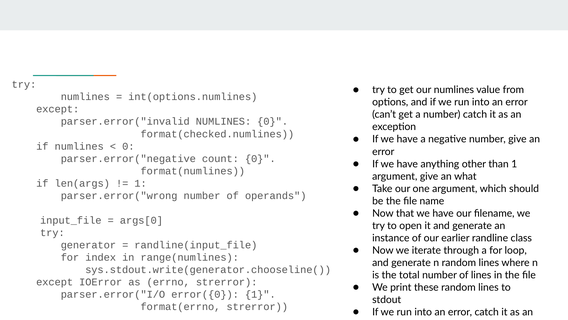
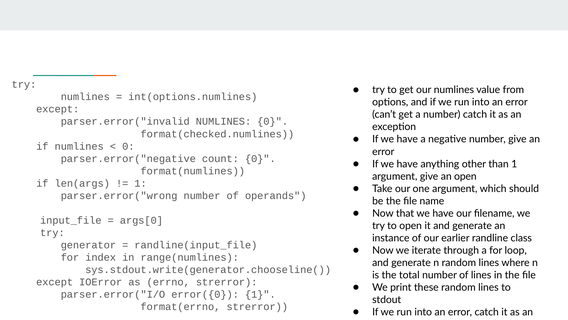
an what: what -> open (465, 176)
